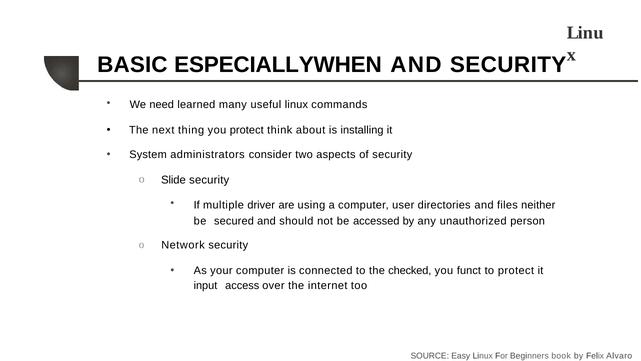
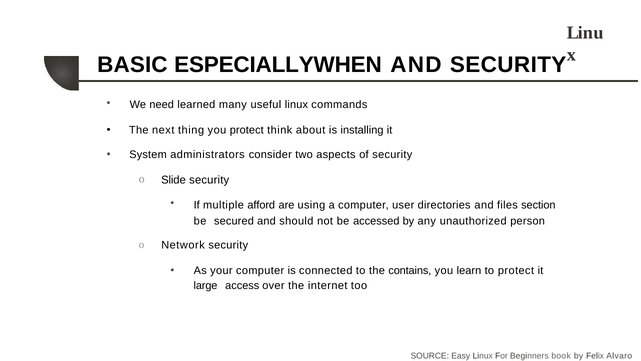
driver: driver -> afford (261, 205)
neither: neither -> section (538, 205)
checked: checked -> contains (410, 270)
funct: funct -> learn (469, 270)
input: input -> large (206, 285)
